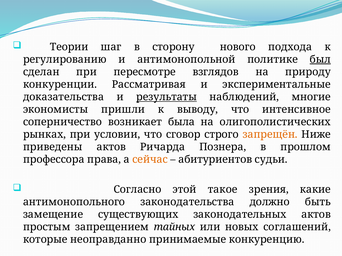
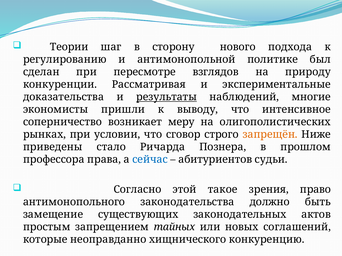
был underline: present -> none (320, 60)
была: была -> меру (181, 122)
приведены актов: актов -> стало (111, 147)
сейчас colour: orange -> blue (150, 160)
какие: какие -> право (315, 190)
принимаемые: принимаемые -> хищнического (188, 240)
